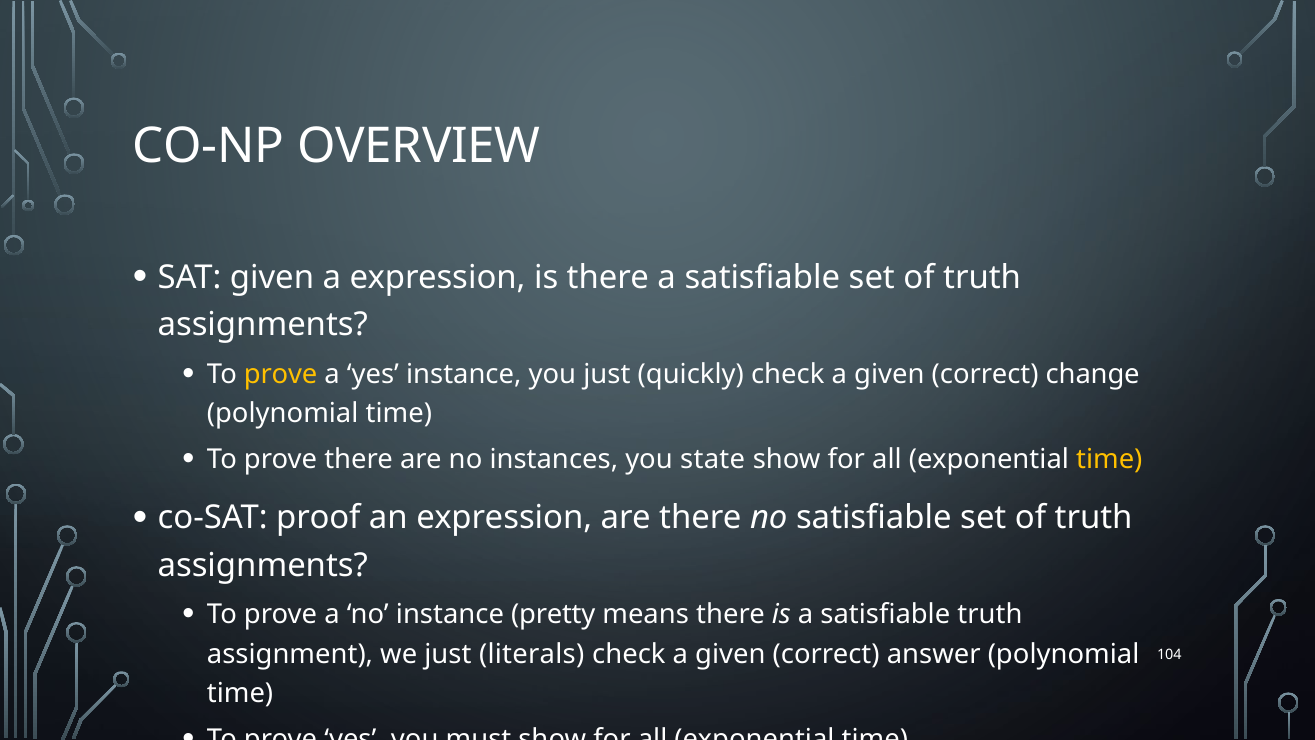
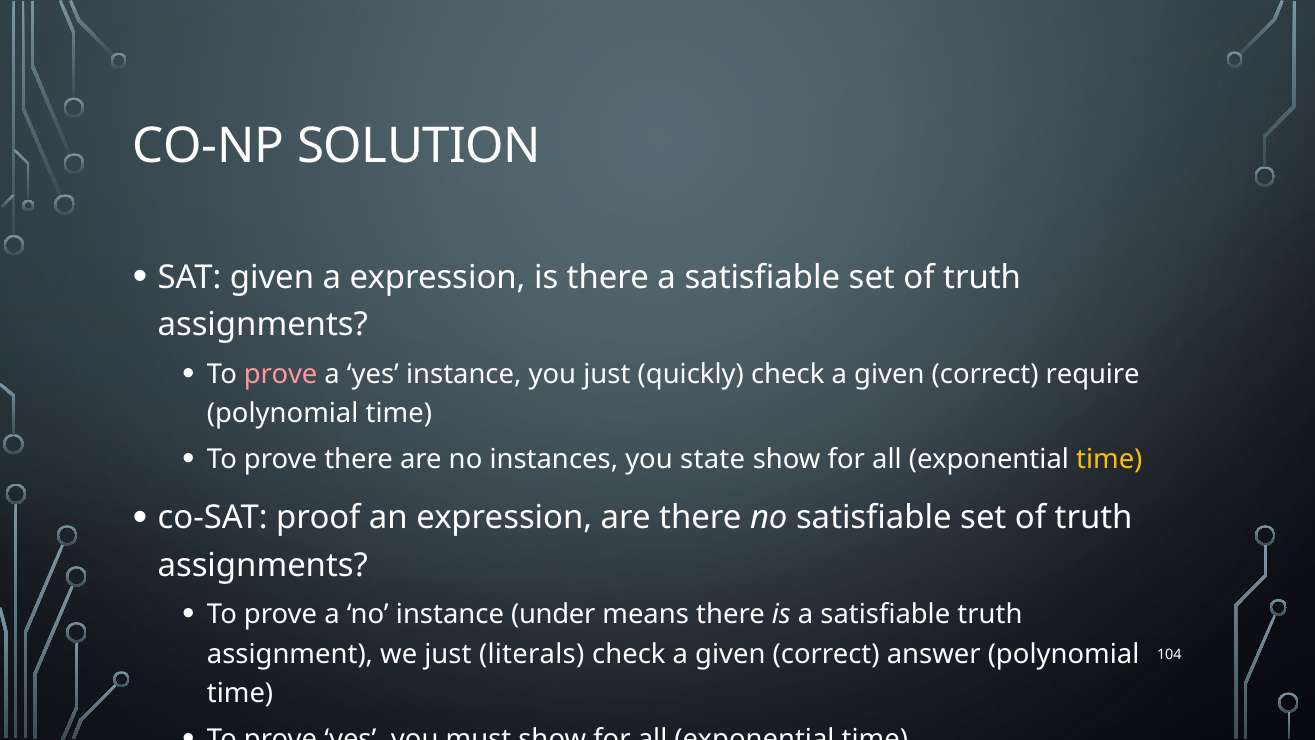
OVERVIEW: OVERVIEW -> SOLUTION (419, 146)
prove colour: yellow -> pink (281, 374)
change: change -> require (1093, 374)
pretty: pretty -> under (553, 614)
